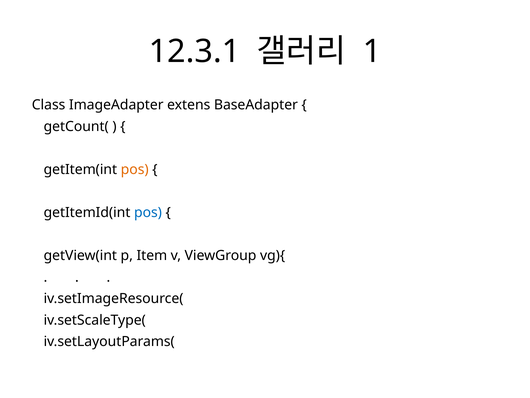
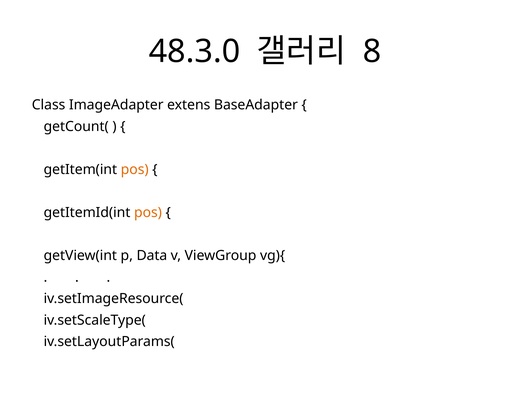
12.3.1: 12.3.1 -> 48.3.0 (194, 51)
1: 1 -> 8 (372, 51)
pos colour: blue -> orange (148, 212)
Item: Item -> Data (152, 255)
